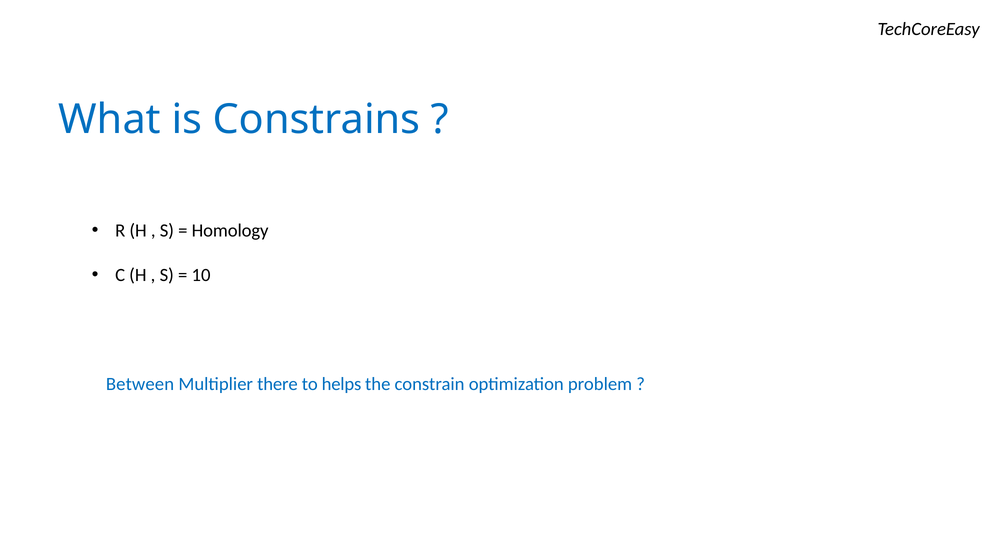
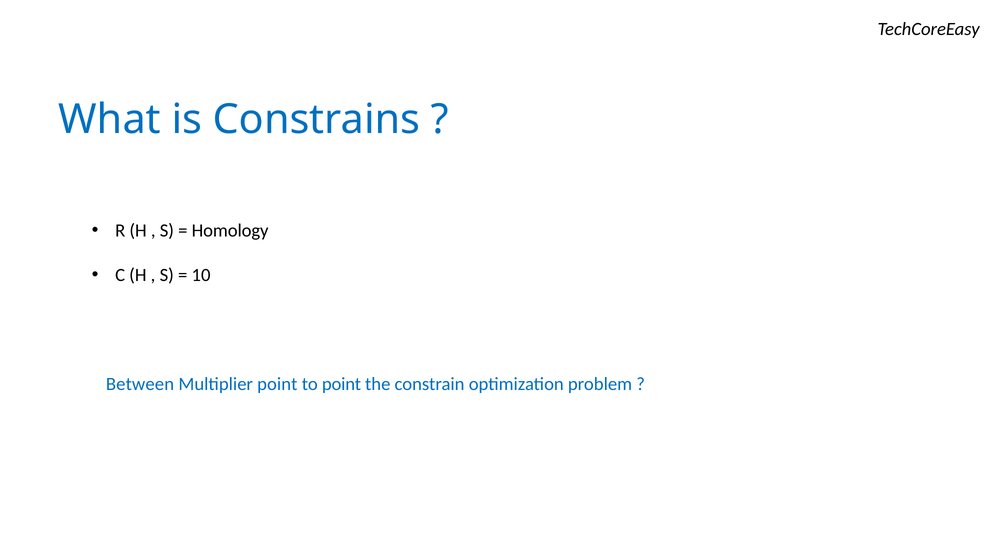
Multiplier there: there -> point (277, 384)
to helps: helps -> point (341, 384)
